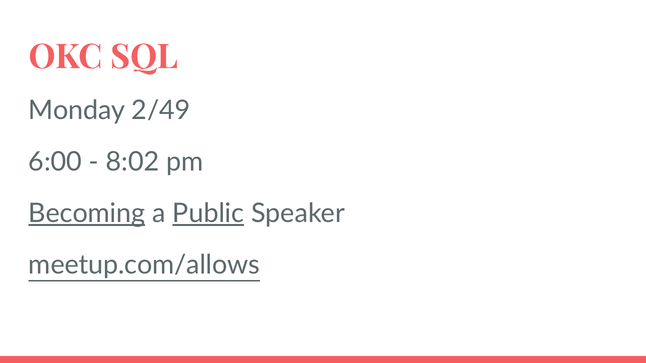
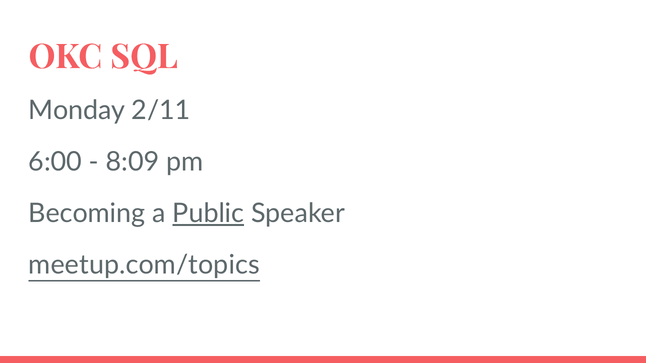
2/49: 2/49 -> 2/11 (161, 111)
8:02: 8:02 -> 8:09 (132, 162)
Becoming underline: present -> none (87, 214)
meetup.com/allows: meetup.com/allows -> meetup.com/topics (144, 265)
